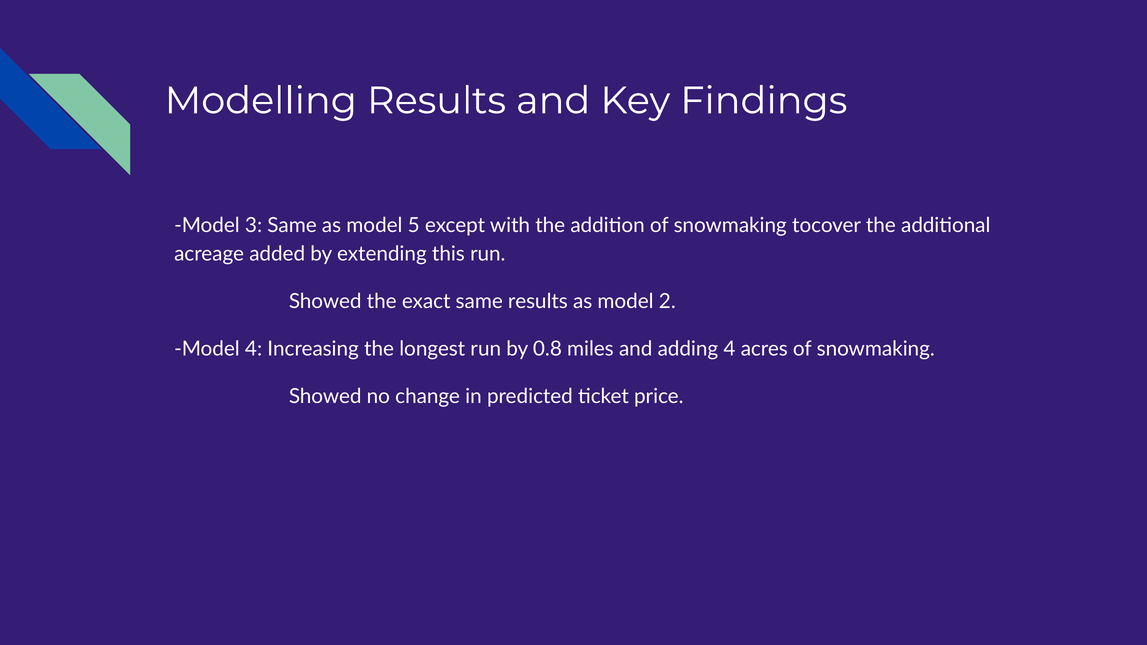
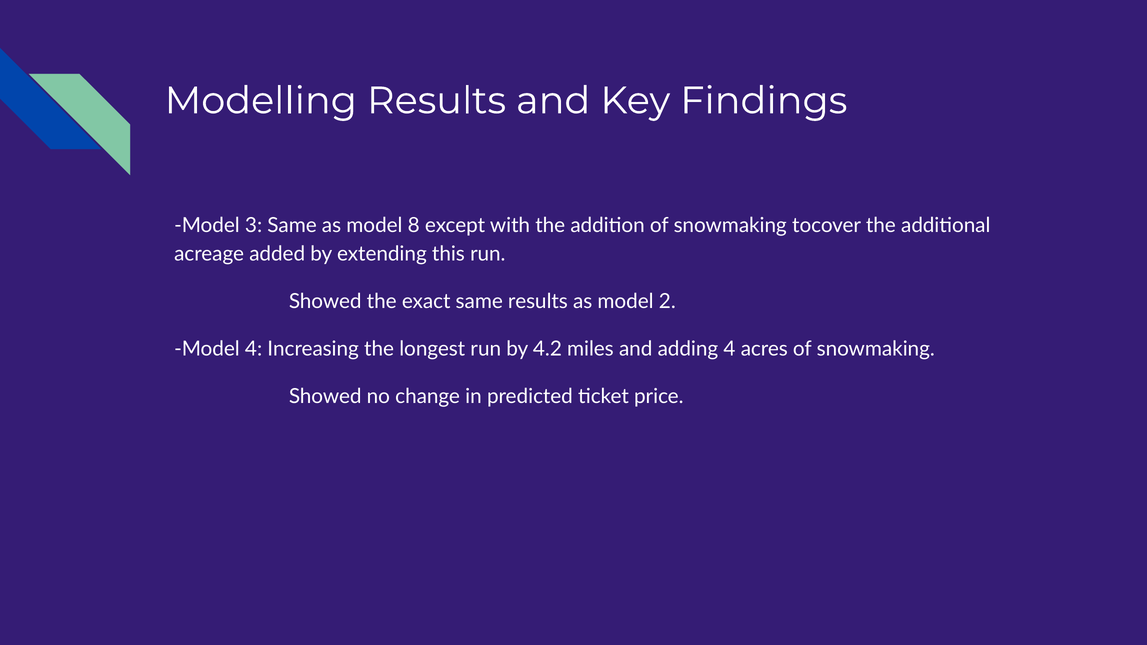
5: 5 -> 8 (414, 226)
0.8: 0.8 -> 4.2 (547, 349)
